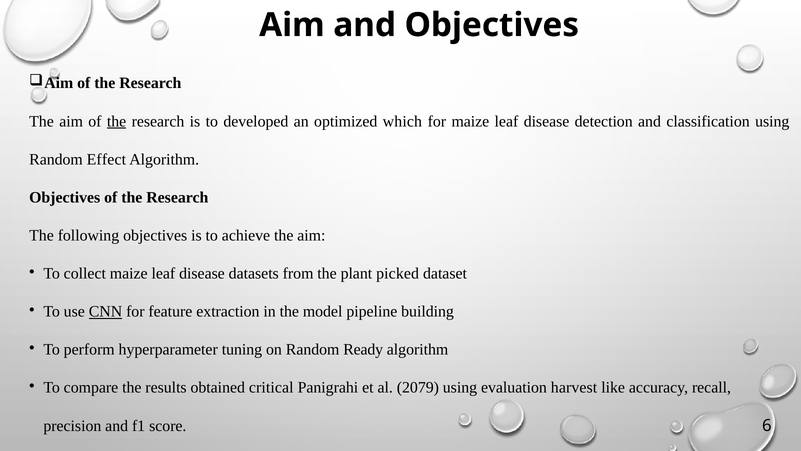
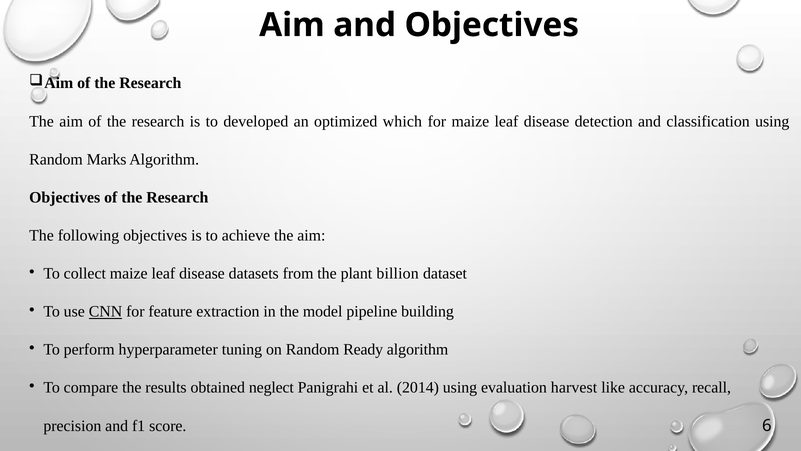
the underline: present -> none (117, 121)
Effect: Effect -> Marks (107, 159)
picked: picked -> billion (398, 273)
critical: critical -> neglect (271, 387)
2079: 2079 -> 2014 (418, 387)
